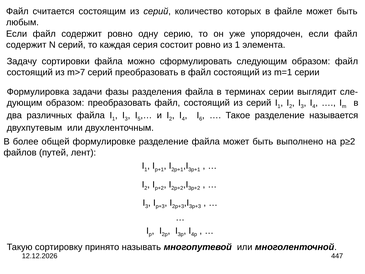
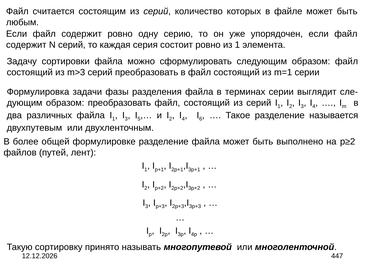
m>7: m>7 -> m>3 (76, 72)
